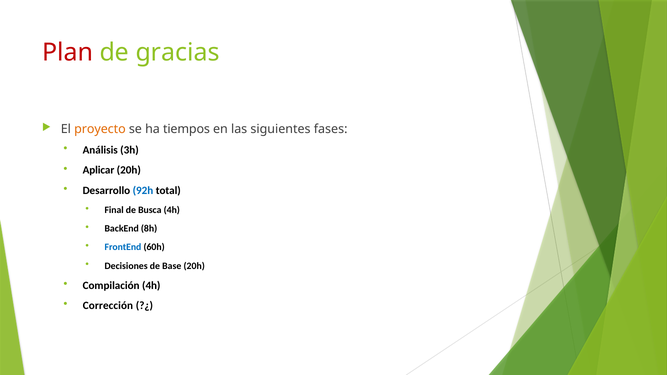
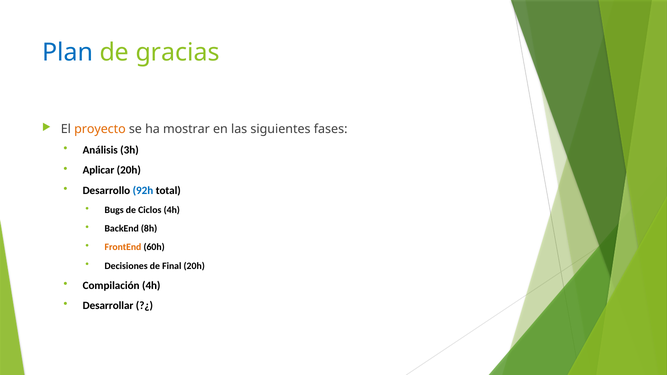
Plan colour: red -> blue (68, 53)
tiempos: tiempos -> mostrar (186, 129)
Final: Final -> Bugs (114, 210)
Busca: Busca -> Ciclos (150, 210)
FrontEnd colour: blue -> orange (123, 247)
Base: Base -> Final (172, 266)
Corrección: Corrección -> Desarrollar (108, 306)
